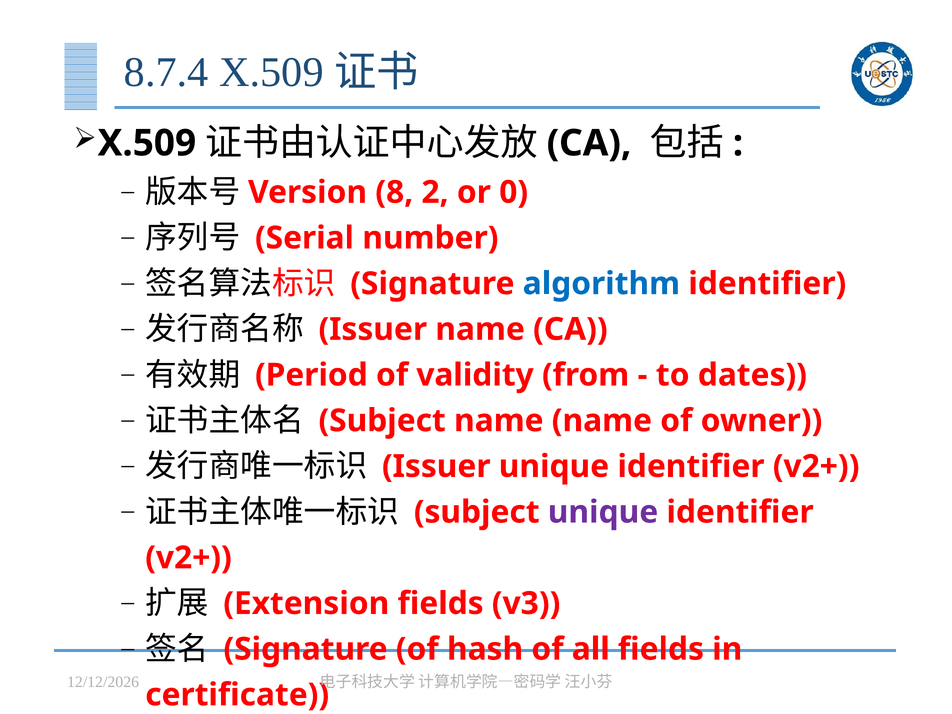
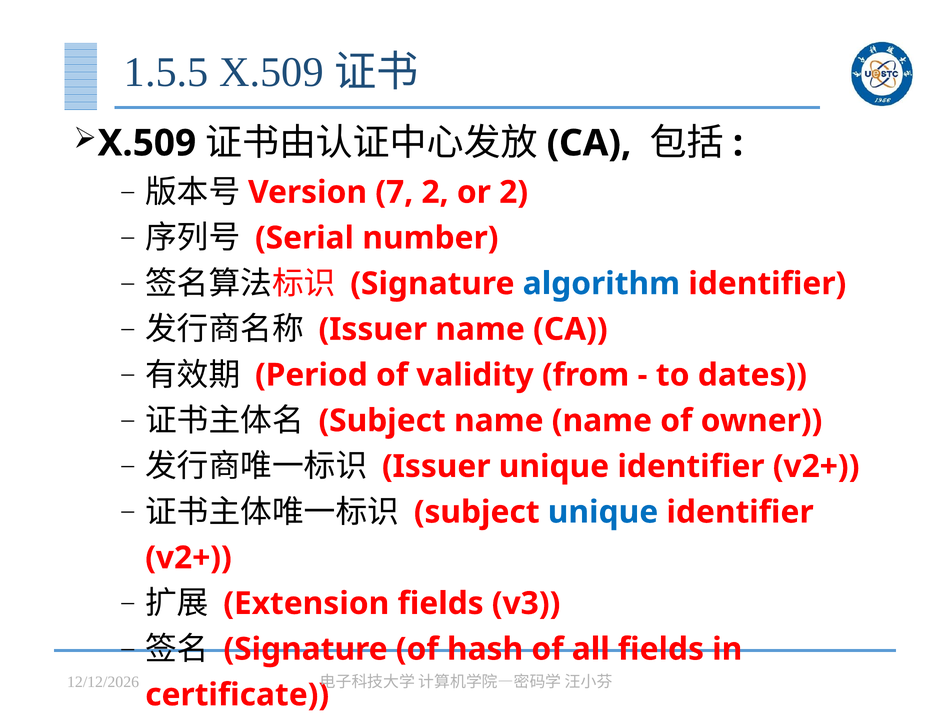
8.7.4: 8.7.4 -> 1.5.5 (166, 73)
8: 8 -> 7 (394, 192)
or 0: 0 -> 2 (514, 192)
unique colour: purple -> blue (603, 512)
